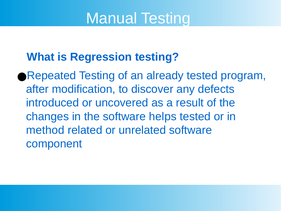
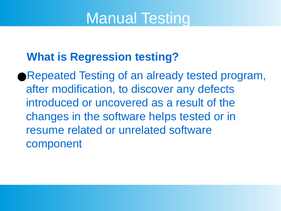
method: method -> resume (45, 130)
